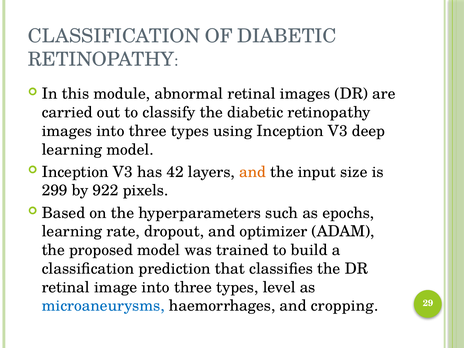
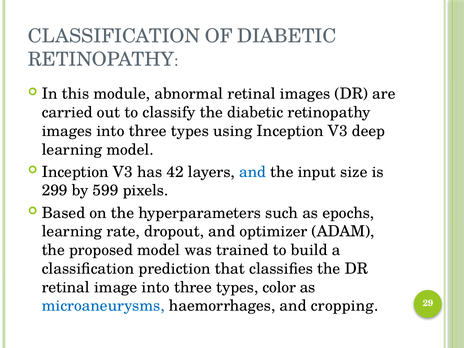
and colour: orange -> blue (253, 172)
922: 922 -> 599 (106, 191)
level: level -> color (279, 287)
